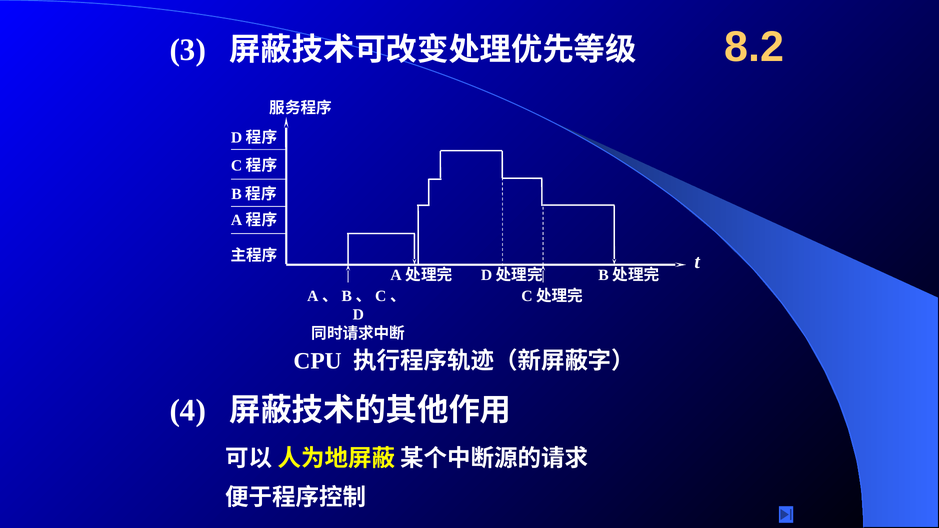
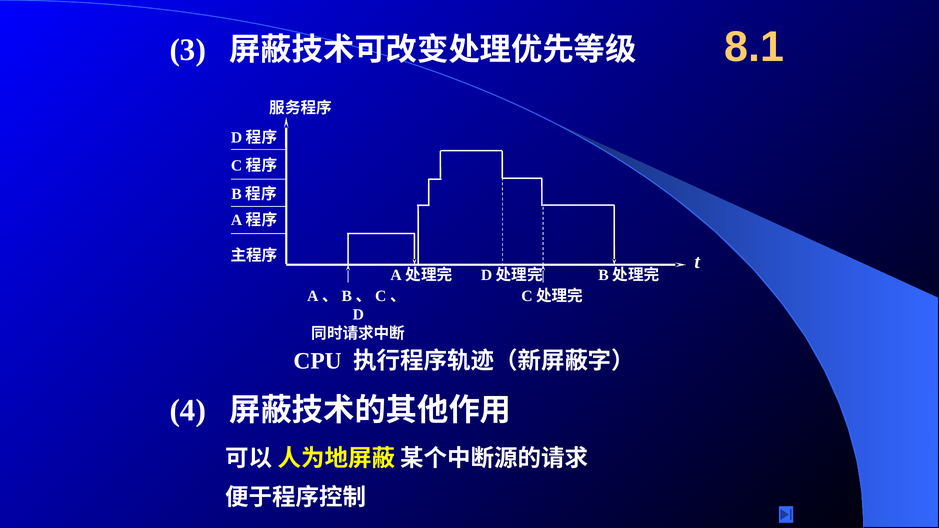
8.2: 8.2 -> 8.1 (754, 47)
